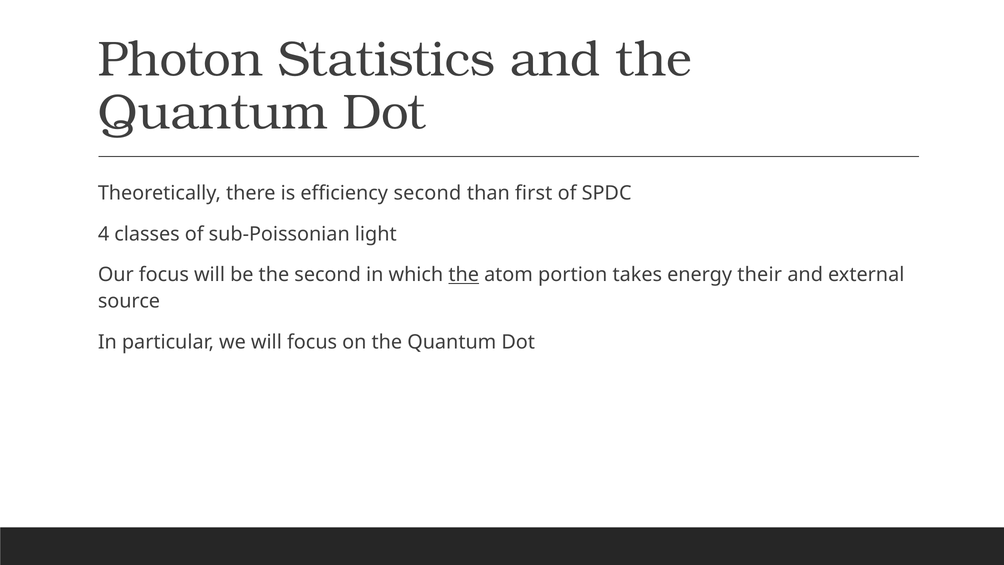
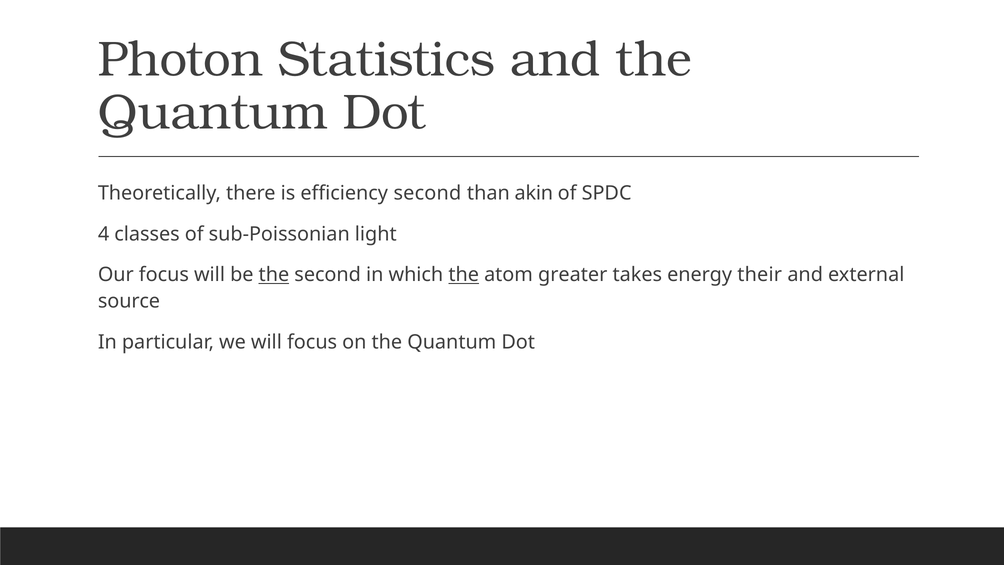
first: first -> akin (534, 193)
the underline: none -> present (274, 275)
portion: portion -> greater (573, 275)
